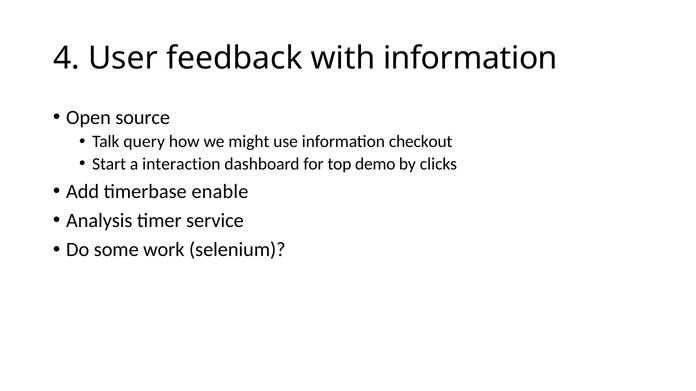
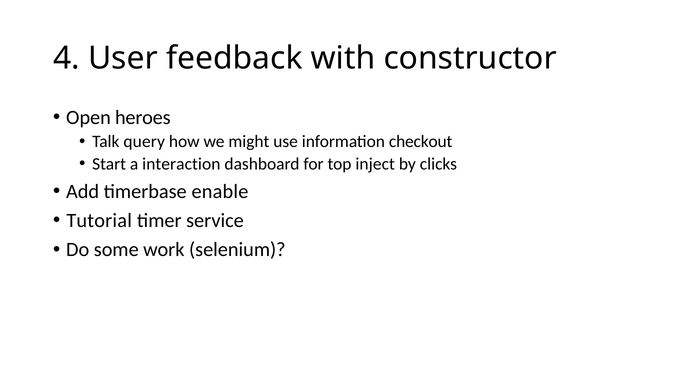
with information: information -> constructor (470, 58)
source: source -> heroes (143, 118)
demo: demo -> inject (375, 164)
Analysis: Analysis -> Tutorial (99, 221)
